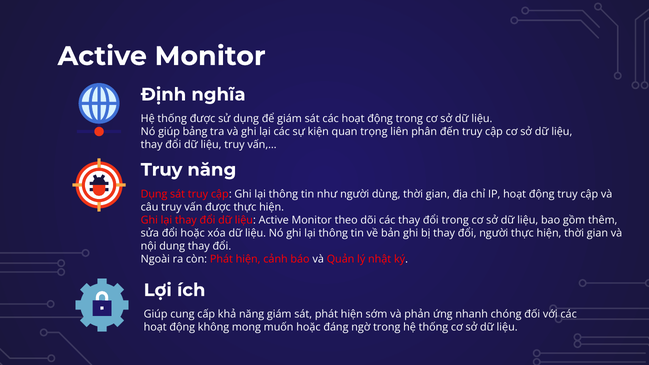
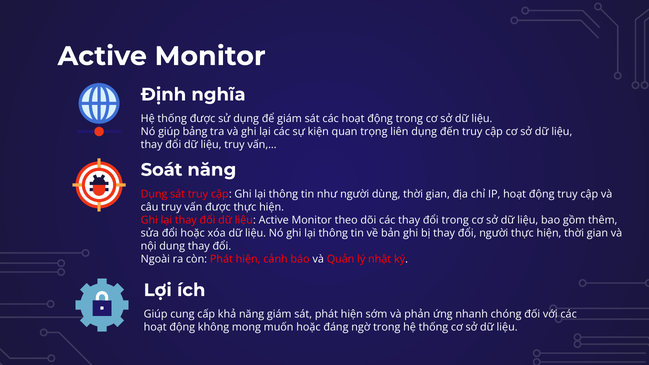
liên phân: phân -> dụng (424, 132)
Truy: Truy -> Soát (162, 170)
